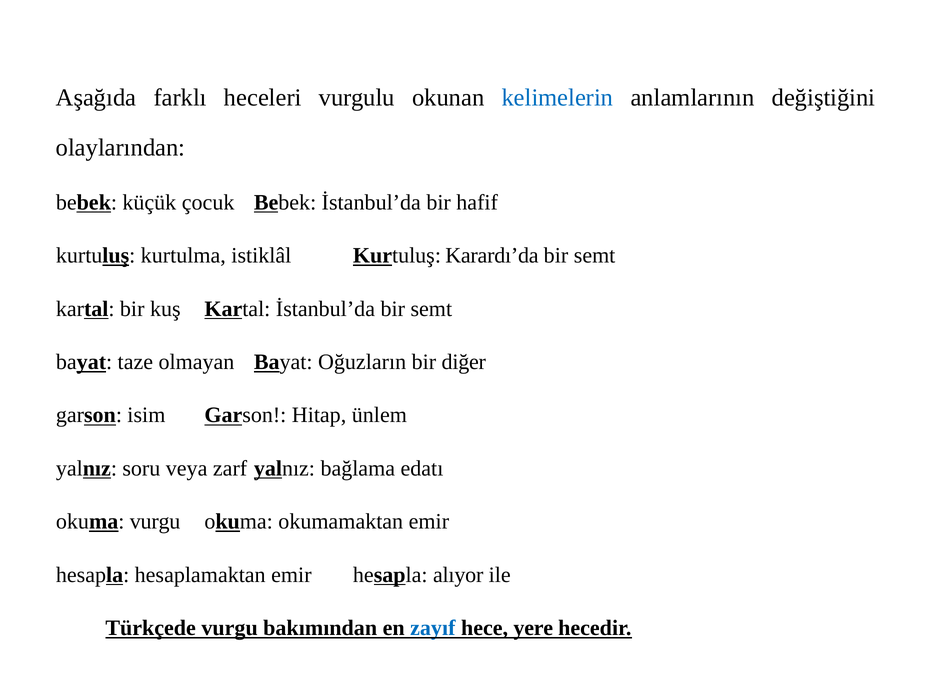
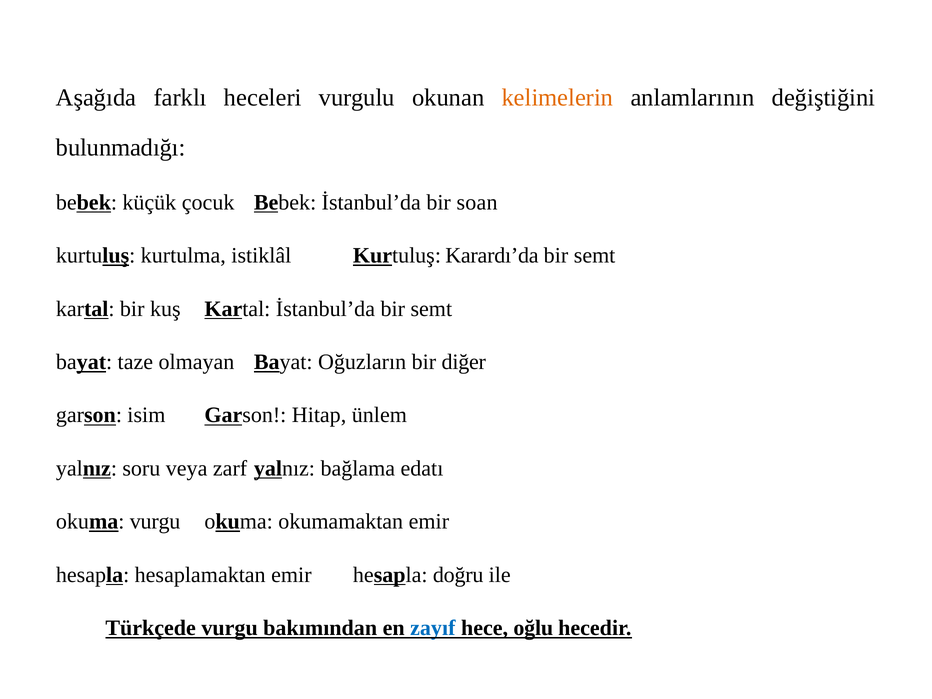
kelimelerin colour: blue -> orange (557, 98)
olaylarından: olaylarından -> bulunmadığı (121, 148)
hafif: hafif -> soan (477, 202)
alıyor: alıyor -> doğru (458, 575)
yere: yere -> oğlu (533, 628)
